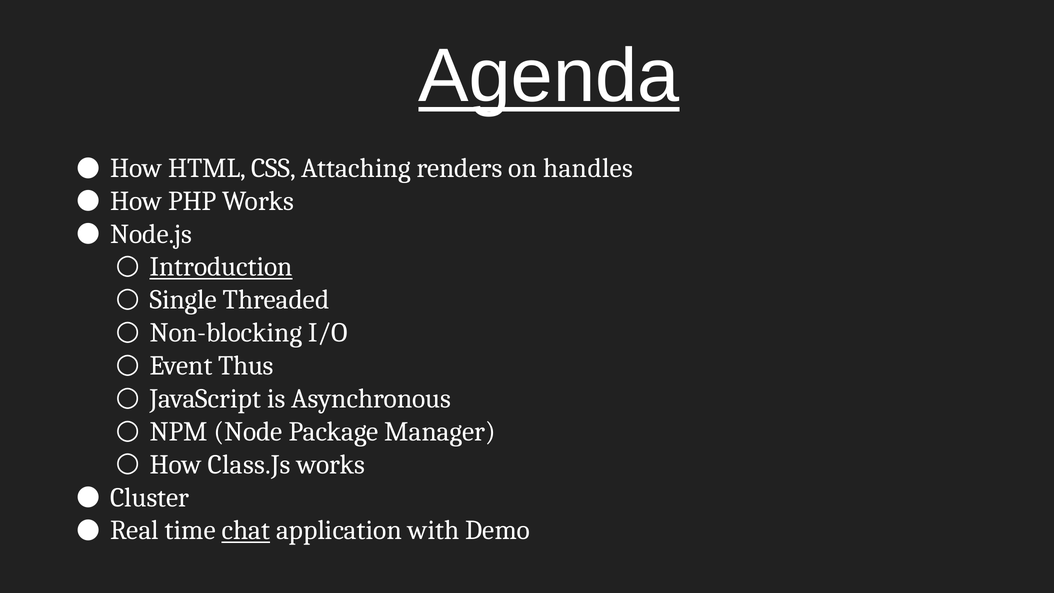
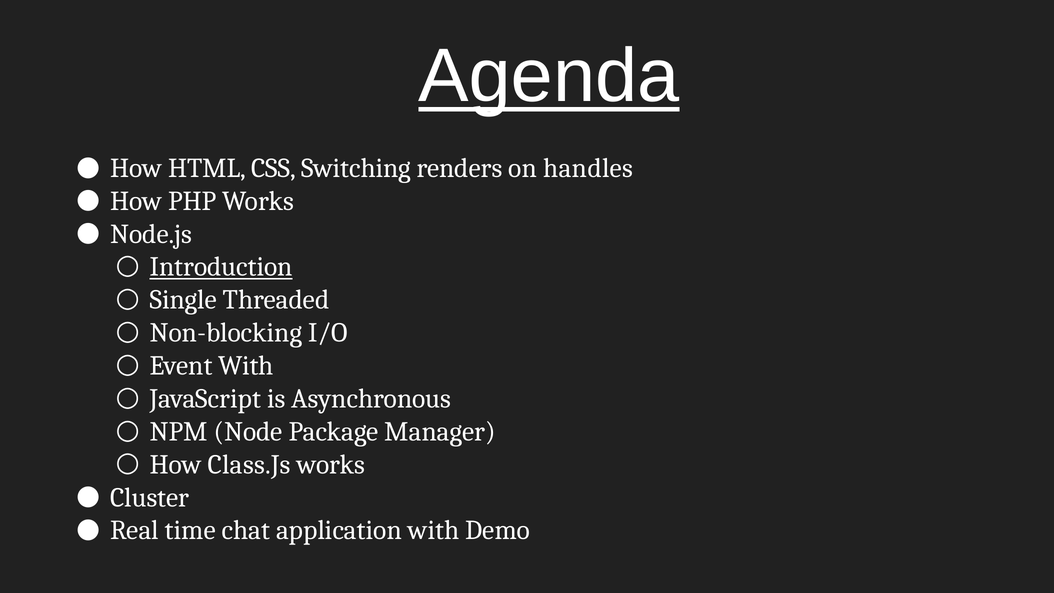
Attaching: Attaching -> Switching (356, 168)
Event Thus: Thus -> With (246, 366)
chat underline: present -> none (246, 530)
